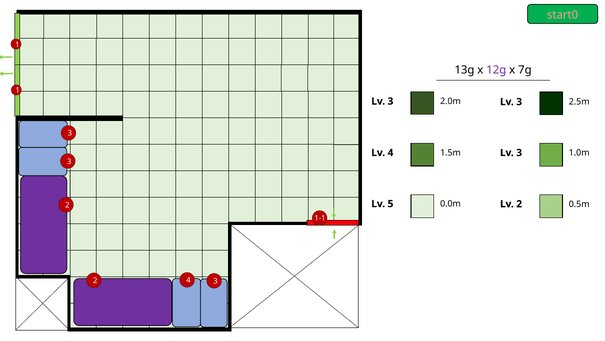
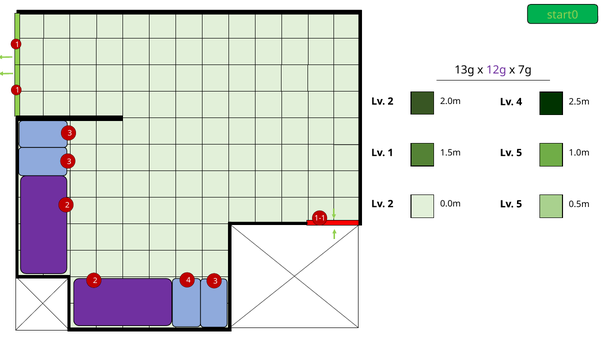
start0 colour: pink -> light green (563, 15)
3: 3 -> 2 (391, 101)
3: 3 -> 4 (519, 102)
Lv 4: 4 -> 1 (391, 152)
3: 3 -> 5 (519, 152)
5: 5 -> 2 (391, 203)
2: 2 -> 5 (519, 204)
